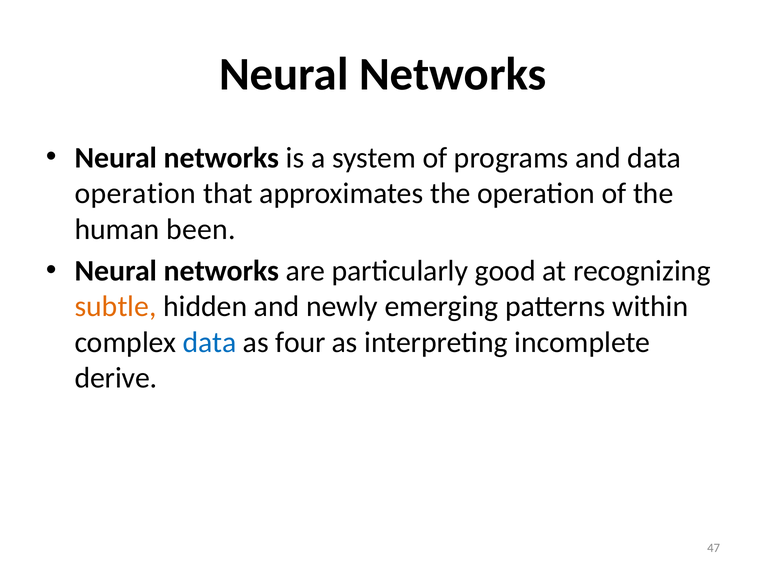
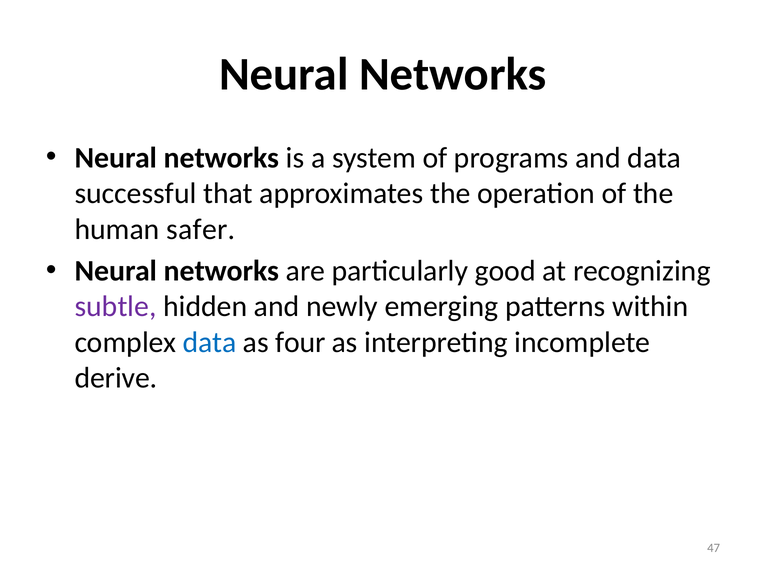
operation: operation -> successful (136, 194)
been: been -> safer (201, 229)
subtle colour: orange -> purple (116, 307)
